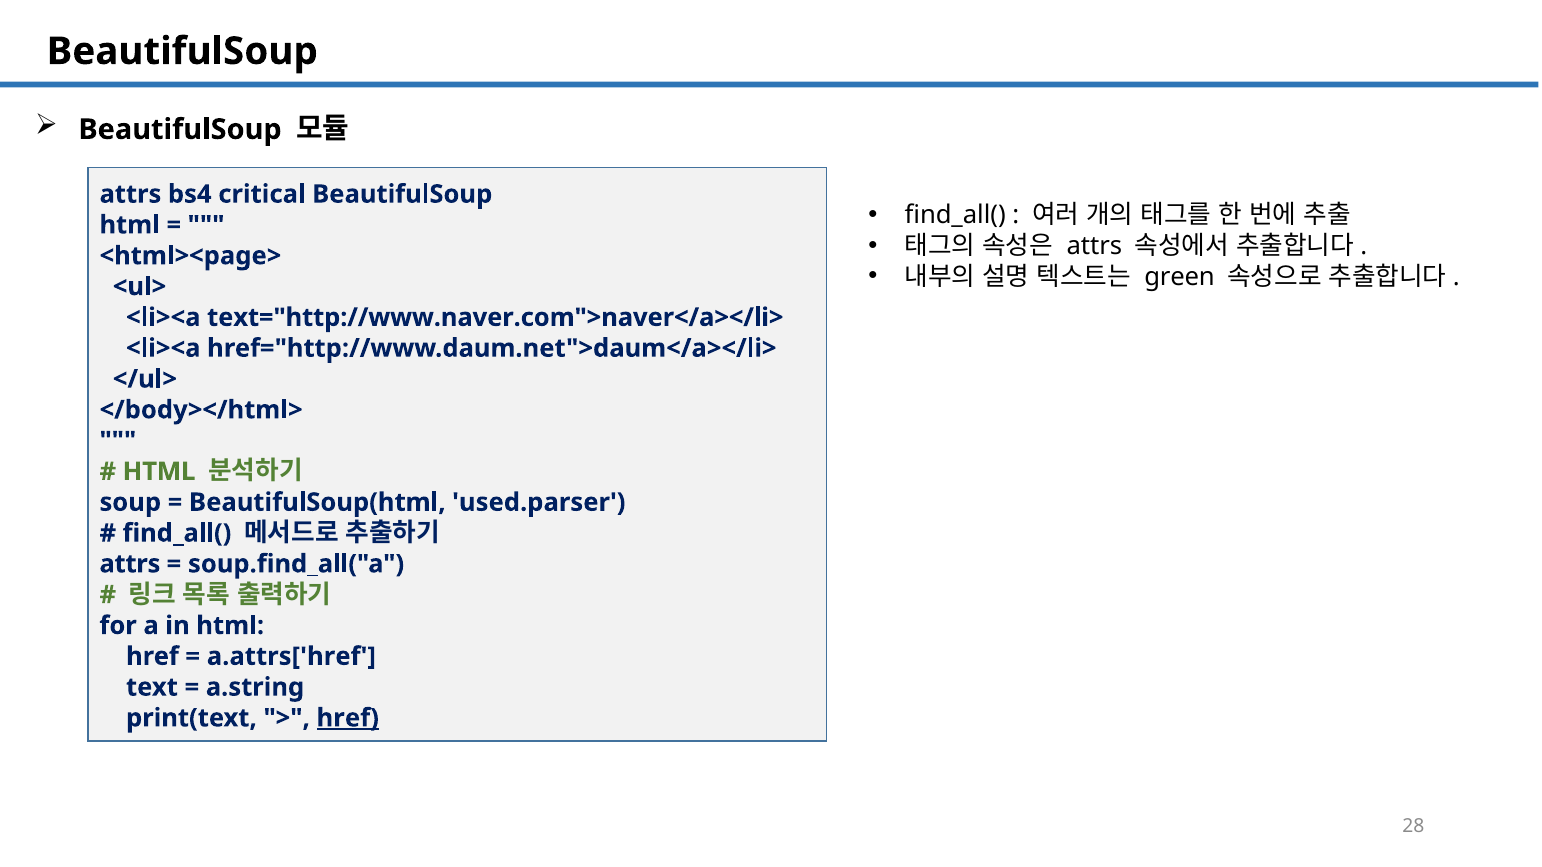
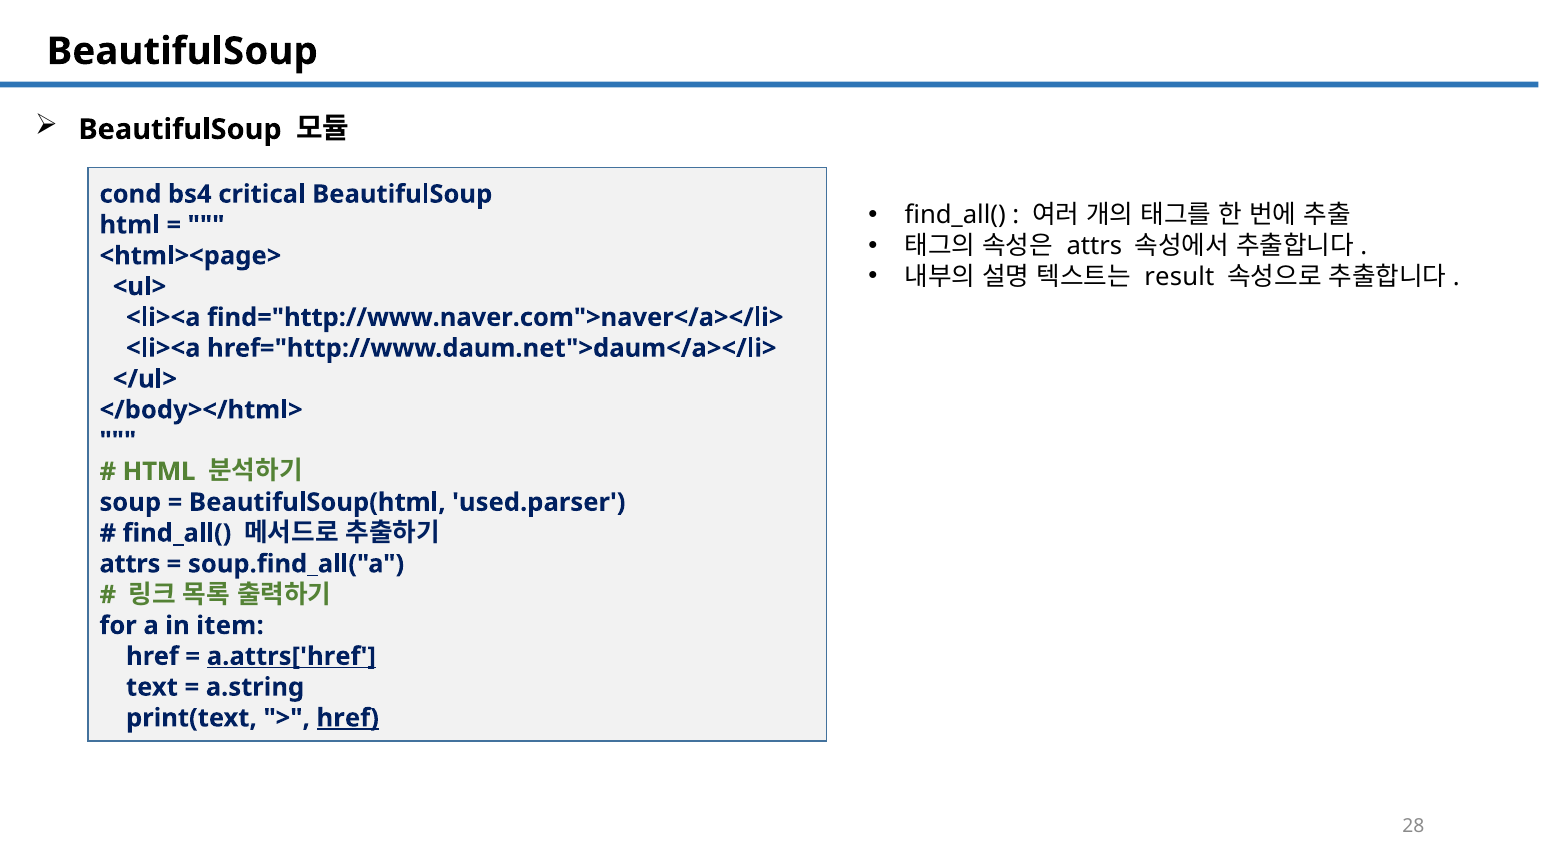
attrs: attrs -> cond (130, 194)
green: green -> result (1179, 277)
text="http://www.naver.com">naver</a></li>: text="http://www.naver.com">naver</a></li> -> find="http://www.naver.com">naver</a></li> (495, 318)
in html: html -> item (230, 626)
a.attrs['href underline: none -> present (291, 657)
